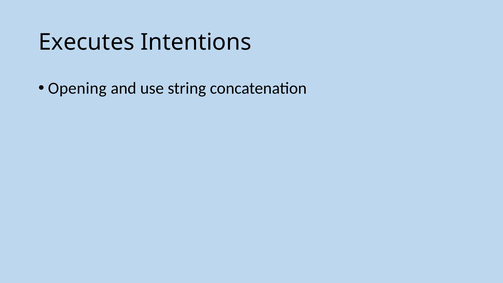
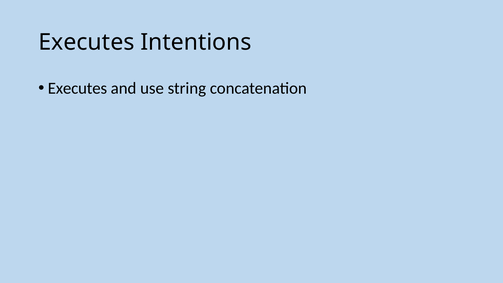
Opening: Opening -> Executes (77, 88)
